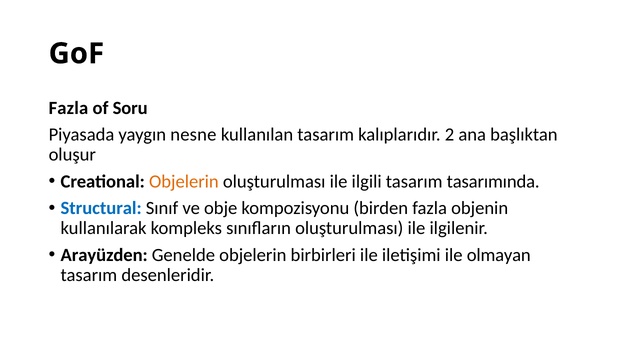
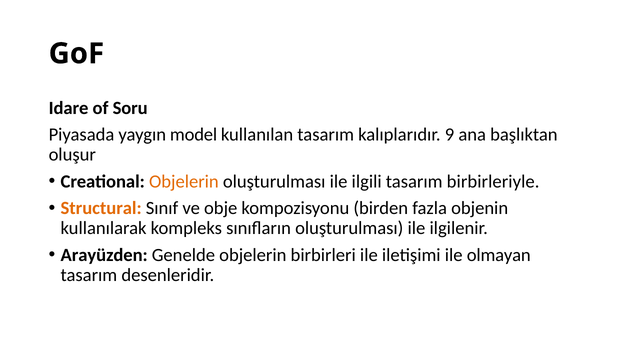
Fazla: Fazla -> Idare (69, 108)
nesne: nesne -> model (194, 135)
2: 2 -> 9 (450, 135)
tasarımında: tasarımında -> birbirleriyle (493, 181)
Structural colour: blue -> orange (101, 208)
